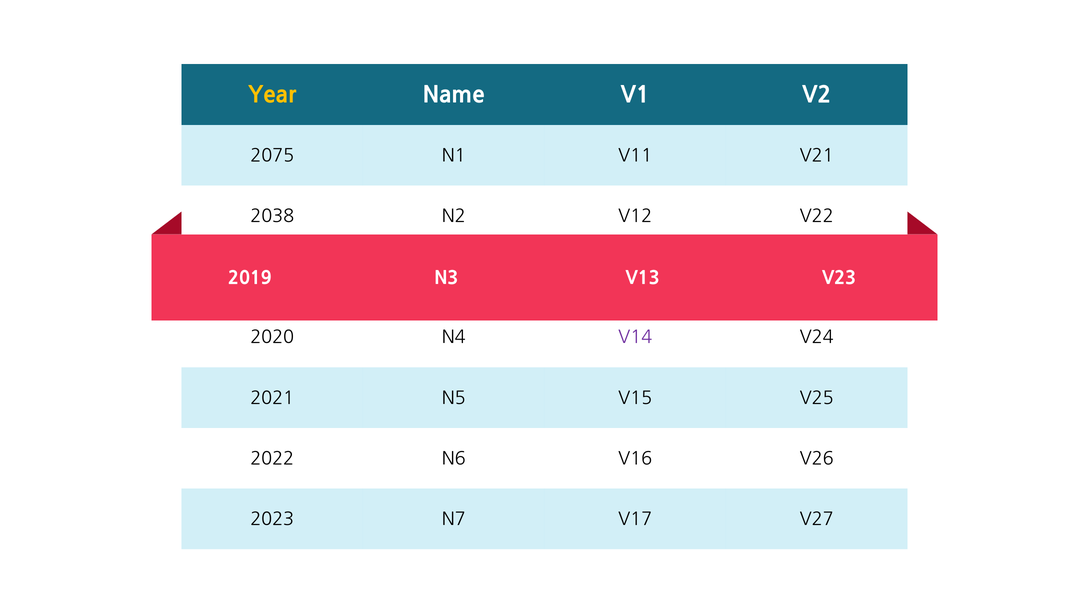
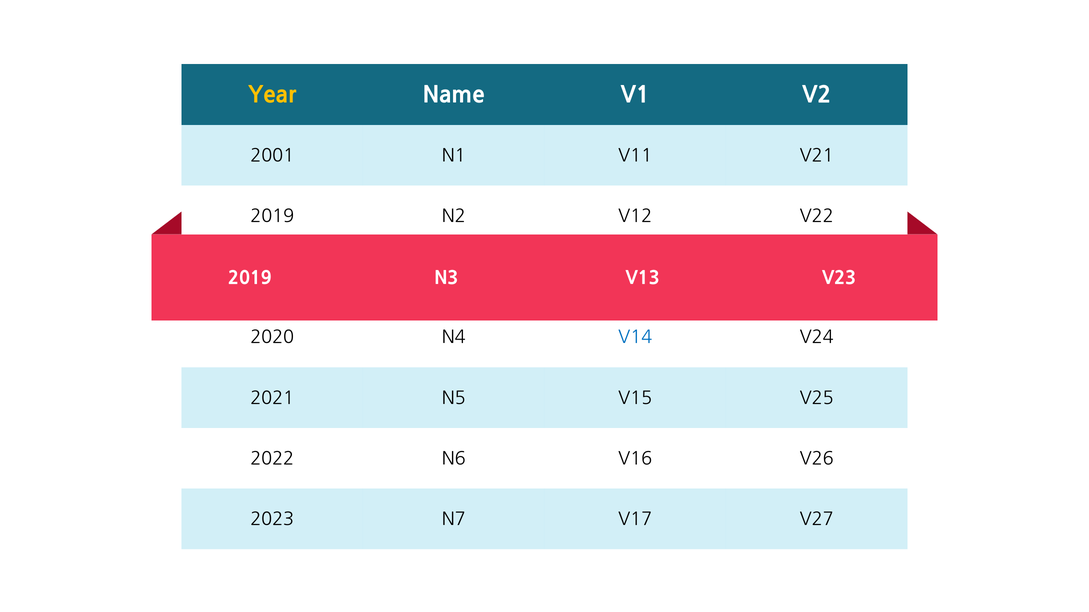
2075: 2075 -> 2001 (272, 156)
2038: 2038 -> 2019 (272, 216)
V14 colour: purple -> blue (635, 338)
